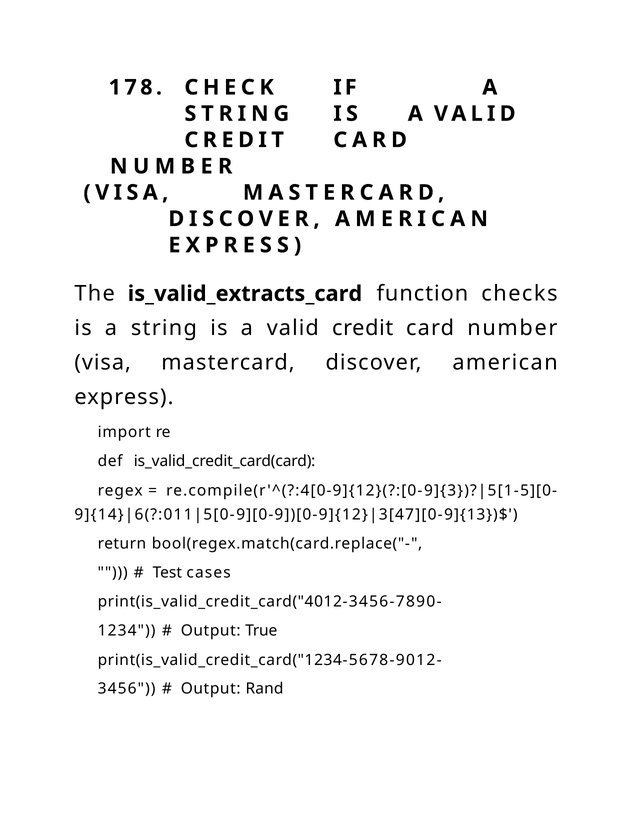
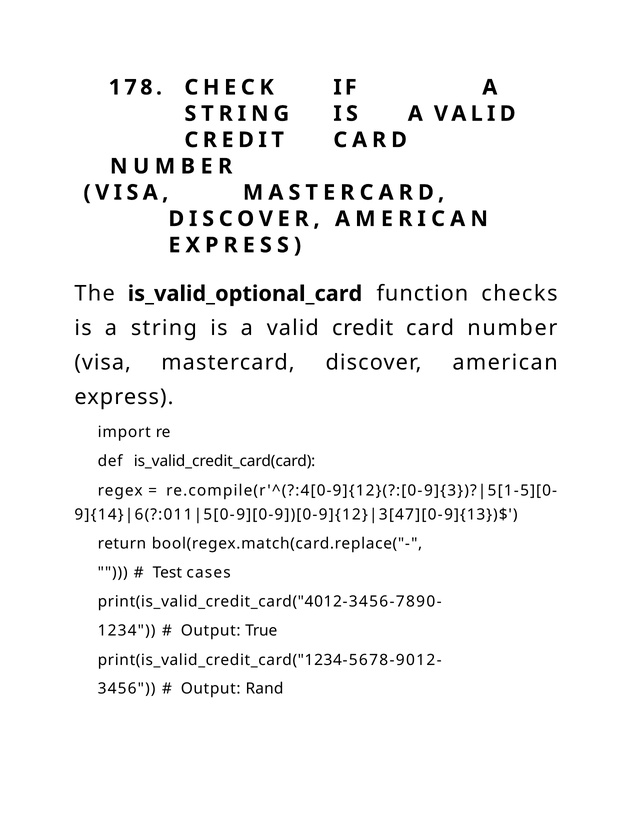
is_valid_extracts_card: is_valid_extracts_card -> is_valid_optional_card (245, 294)
